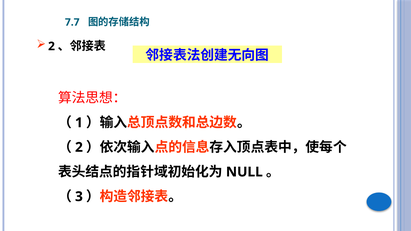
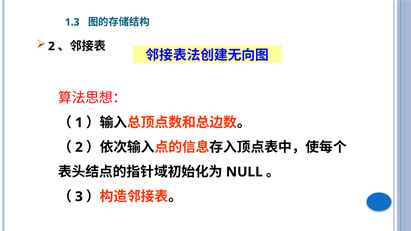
7.7: 7.7 -> 1.3 (72, 22)
